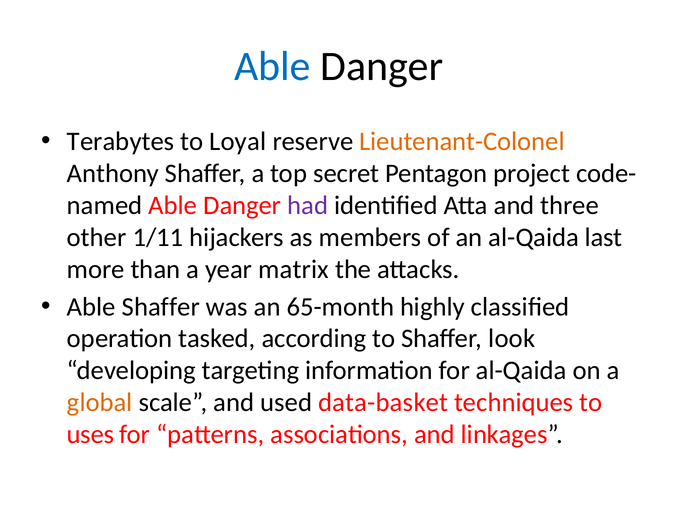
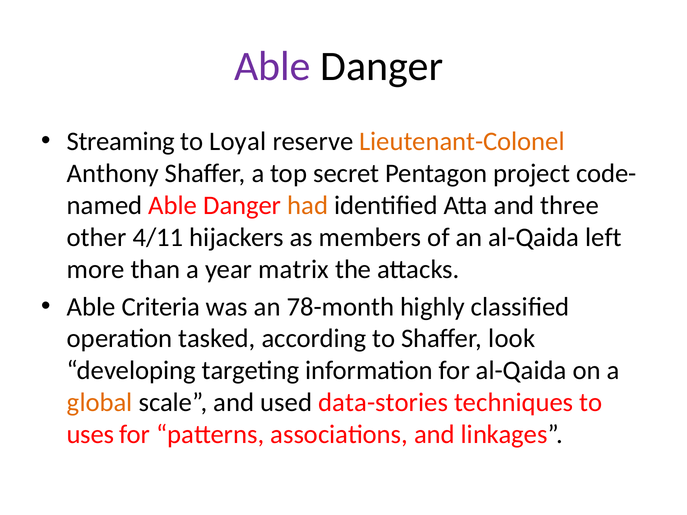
Able colour: blue -> purple (272, 67)
Terabytes: Terabytes -> Streaming (121, 142)
had colour: purple -> orange (308, 206)
1/11: 1/11 -> 4/11 (158, 238)
last: last -> left (603, 238)
Able Shaffer: Shaffer -> Criteria (161, 307)
65-month: 65-month -> 78-month (340, 307)
data-basket: data-basket -> data-stories (383, 403)
